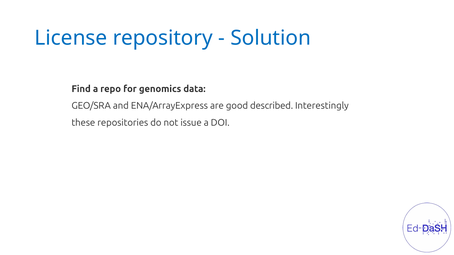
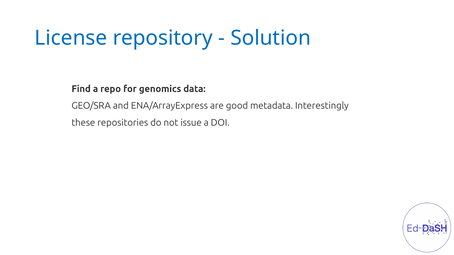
described: described -> metadata (272, 106)
